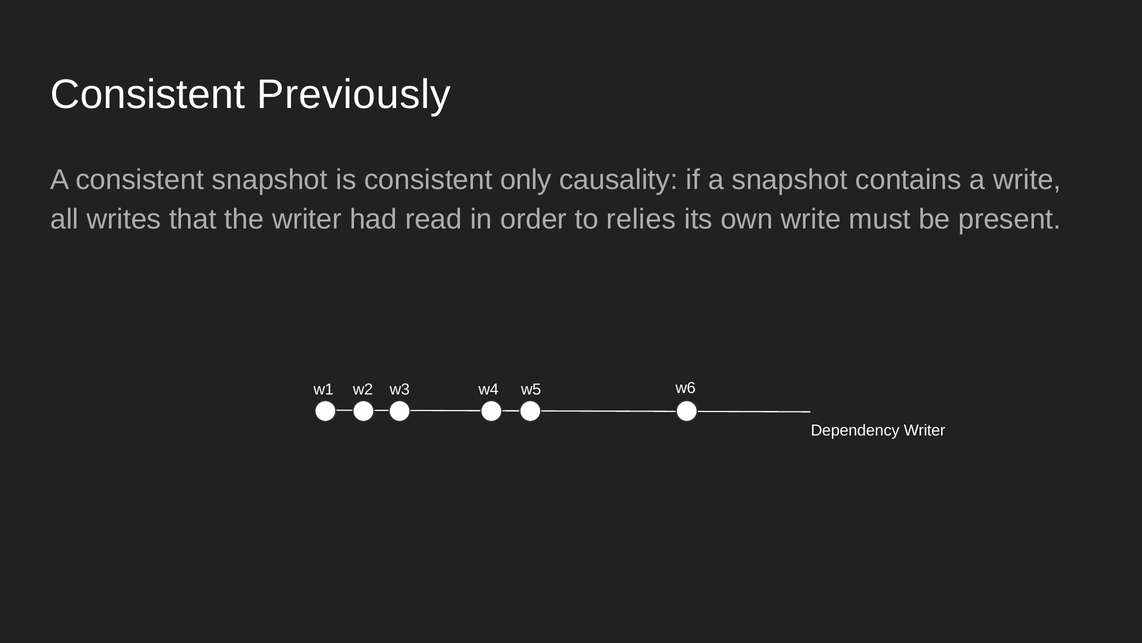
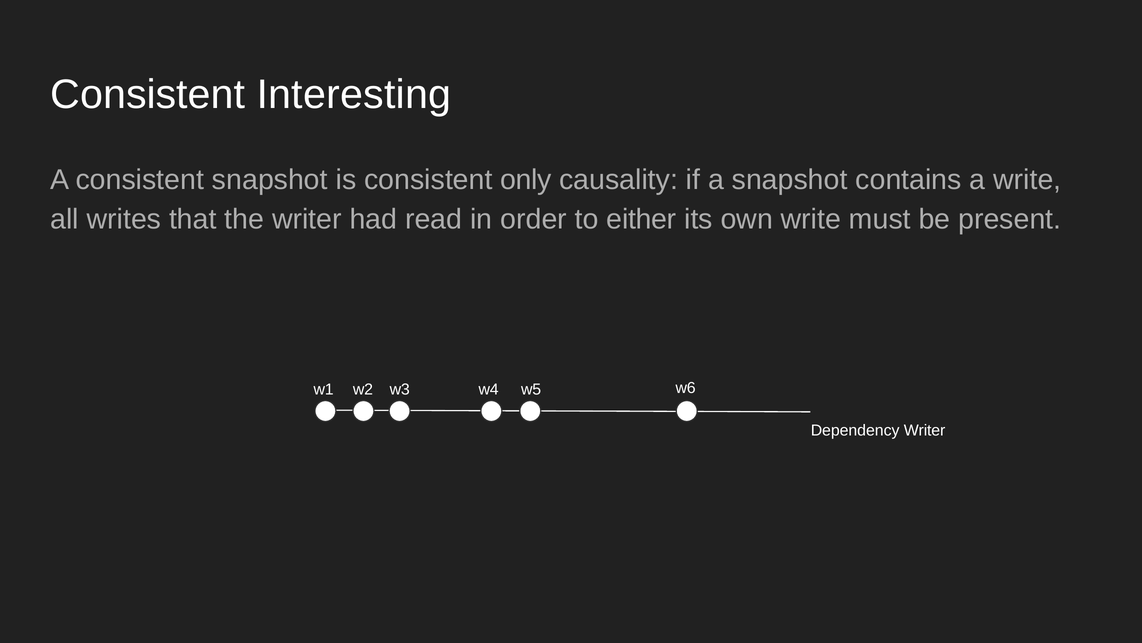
Previously: Previously -> Interesting (354, 95)
relies: relies -> either (641, 219)
